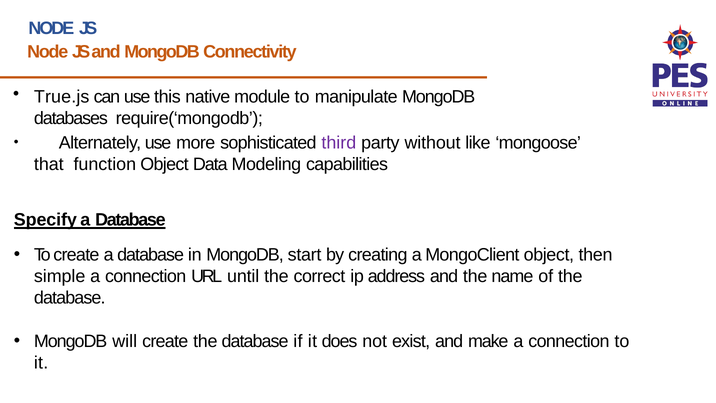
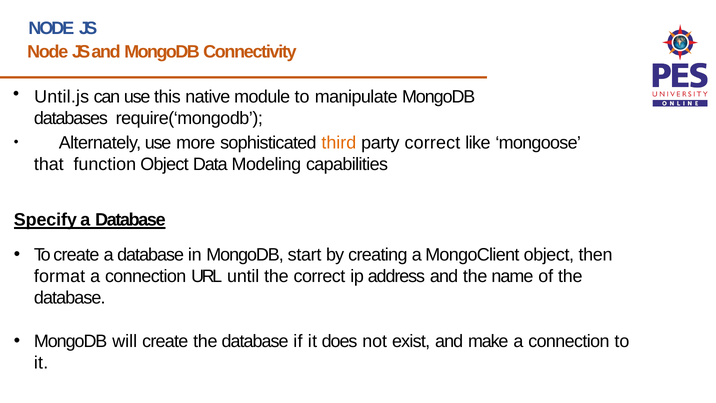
True.js: True.js -> Until.js (62, 97)
third colour: purple -> orange (339, 143)
party without: without -> correct (432, 143)
simple: simple -> format (60, 276)
